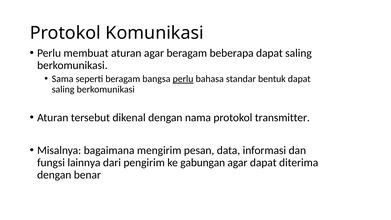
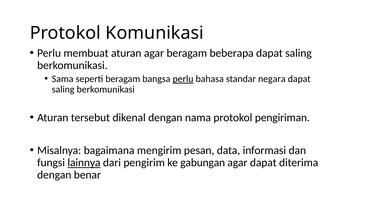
bentuk: bentuk -> negara (272, 79)
transmitter: transmitter -> pengiriman (282, 118)
lainnya underline: none -> present (84, 163)
